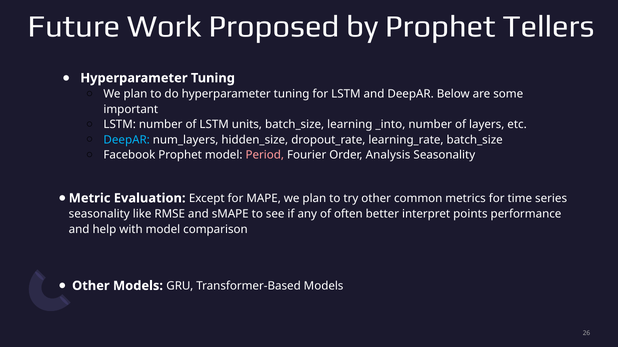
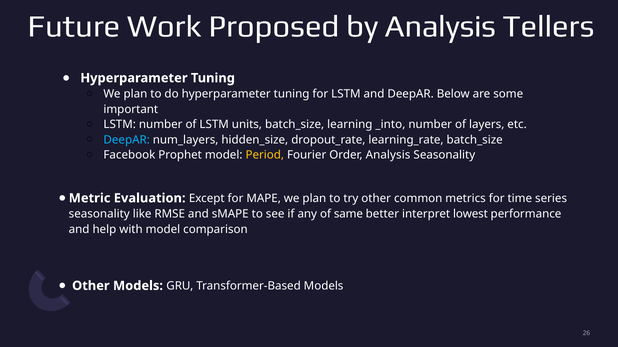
by Prophet: Prophet -> Analysis (441, 26)
Period colour: pink -> yellow (265, 155)
often: often -> same (348, 214)
points: points -> lowest (470, 214)
